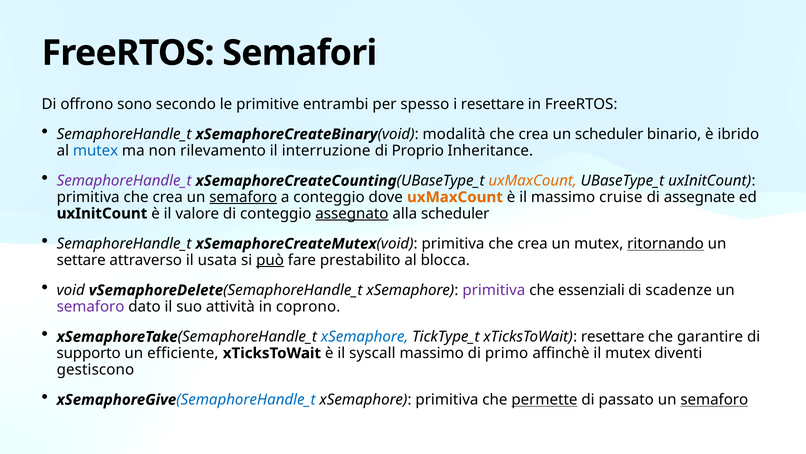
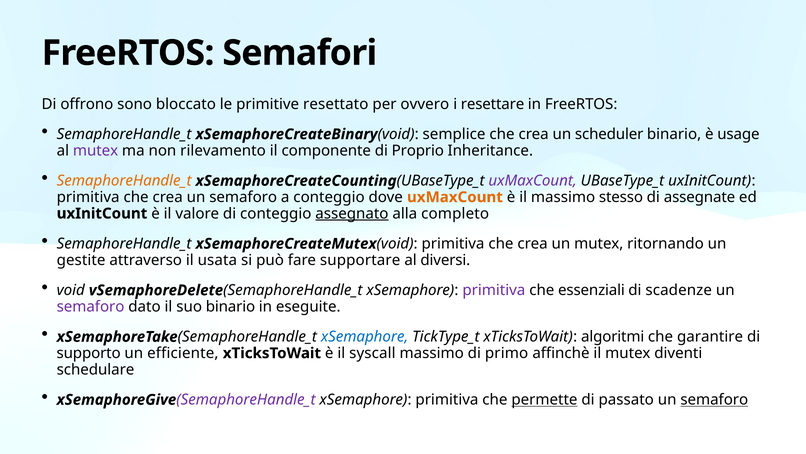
secondo: secondo -> bloccato (186, 104)
entrambi: entrambi -> resettato (336, 104)
spesso: spesso -> ovvero (425, 104)
modalità: modalità -> semplice (454, 134)
ibrido: ibrido -> usage (738, 134)
mutex colour: blue -> purple (96, 150)
interruzione: interruzione -> componente (326, 150)
SemaphoreHandle_t colour: purple -> orange (124, 181)
uxMaxCount colour: orange -> purple (533, 181)
semaforo underline: present -> none (243, 197)
cruise: cruise -> stesso (621, 197)
alla scheduler: scheduler -> completo (455, 213)
ritornando underline: present -> none (666, 243)
settare: settare -> gestite (81, 260)
può underline: present -> none (270, 260)
prestabilito: prestabilito -> supportare (360, 260)
blocca: blocca -> diversi (445, 260)
suo attività: attività -> binario (230, 306)
coprono: coprono -> eseguite (308, 306)
xTicksToWait resettare: resettare -> algoritmi (613, 336)
gestiscono: gestiscono -> schedulare (96, 369)
SemaphoreHandle_t colour: blue -> purple (246, 399)
